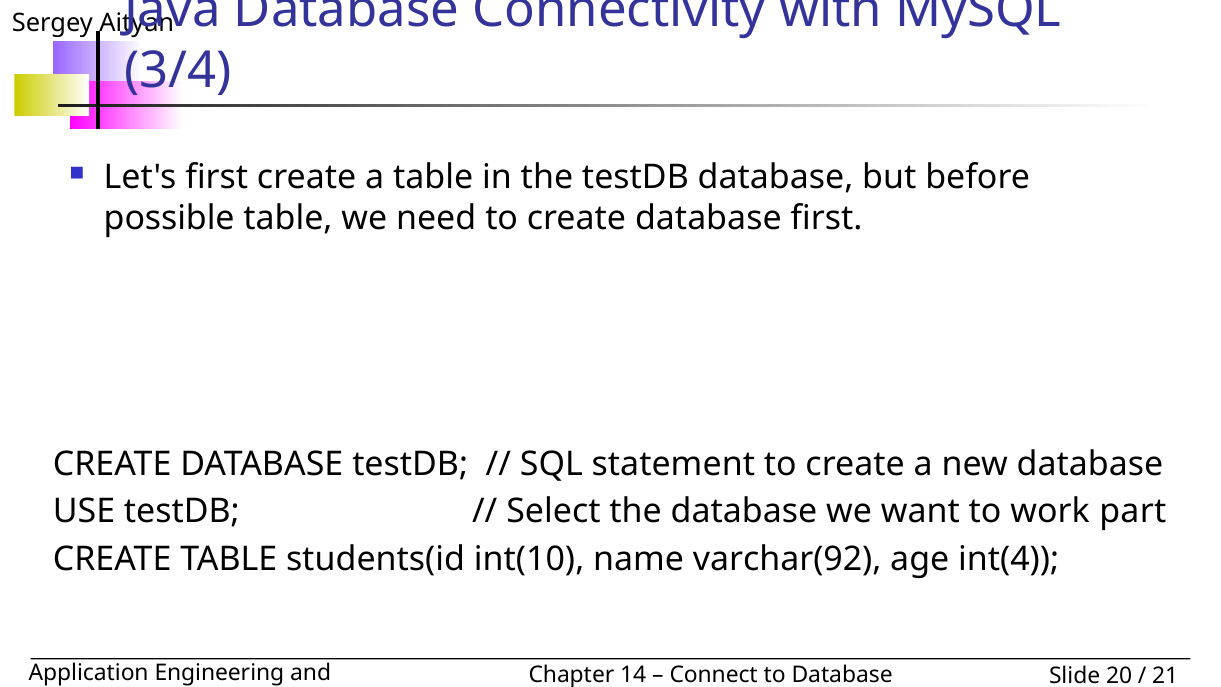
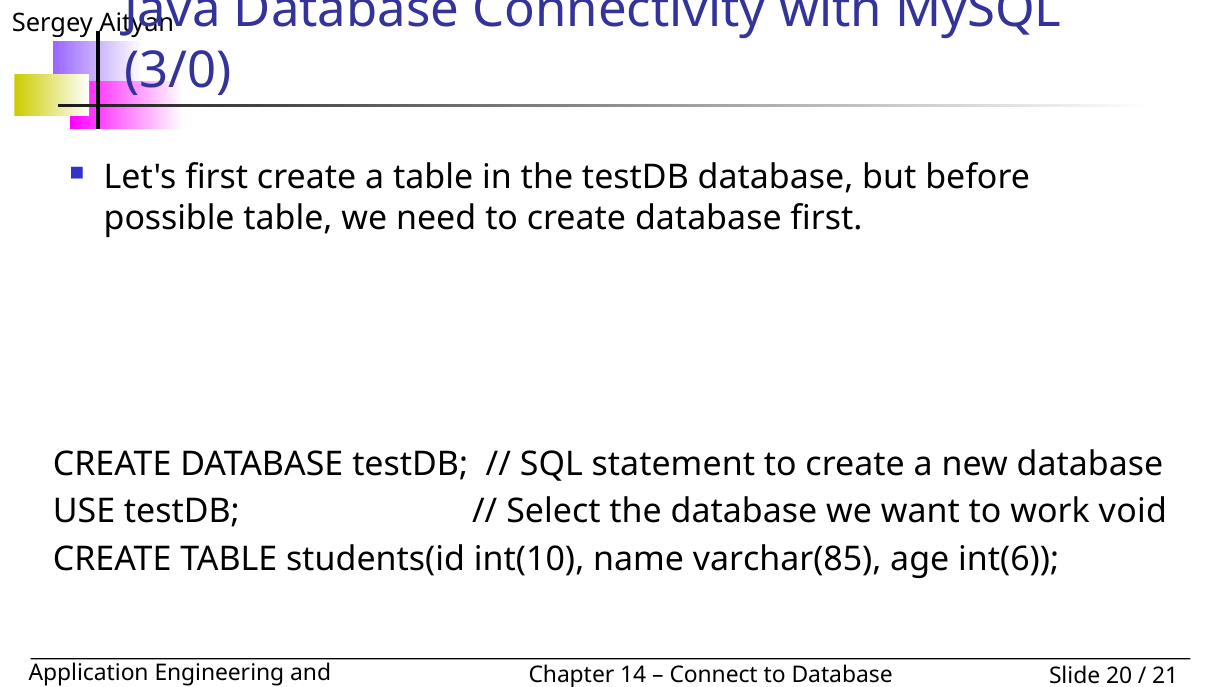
3/4: 3/4 -> 3/0 (178, 71)
part: part -> void (1133, 511)
varchar(92: varchar(92 -> varchar(85 (787, 559)
int(4: int(4 -> int(6 (1009, 559)
